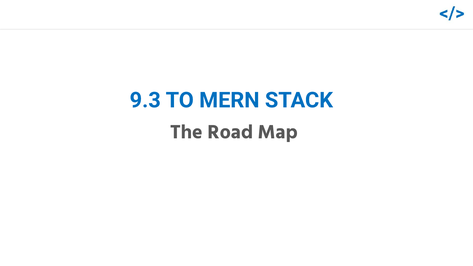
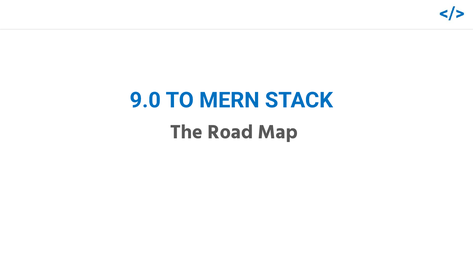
9.3: 9.3 -> 9.0 (145, 100)
